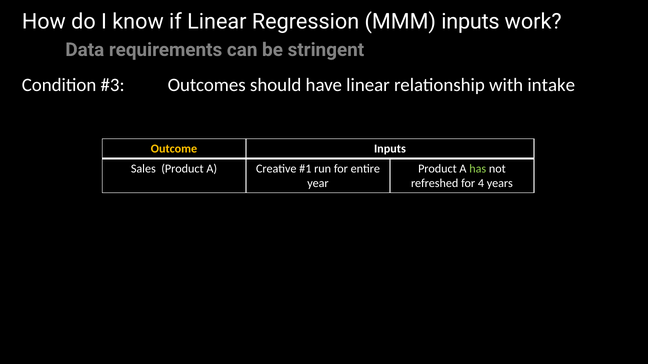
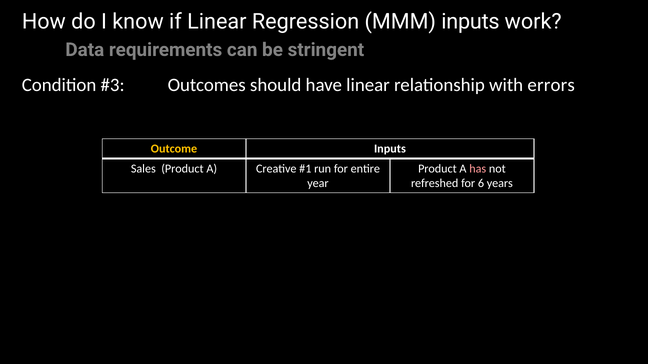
intake: intake -> errors (551, 85)
has colour: light green -> pink (478, 169)
4: 4 -> 6 (481, 184)
